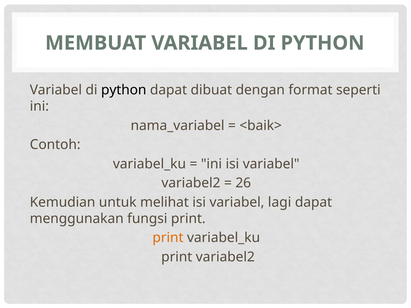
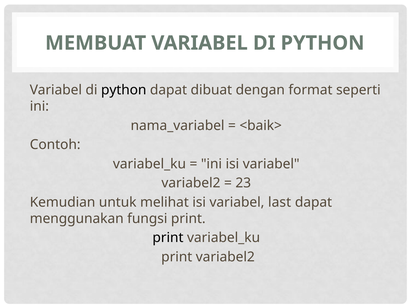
26: 26 -> 23 (243, 183)
lagi: lagi -> last (280, 202)
print colour: orange -> black (168, 238)
